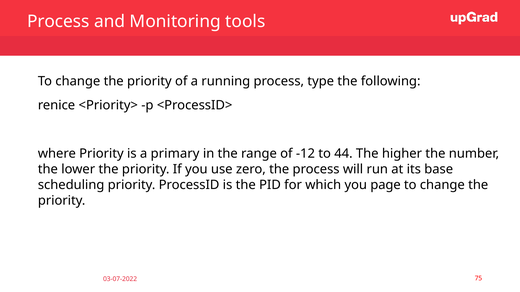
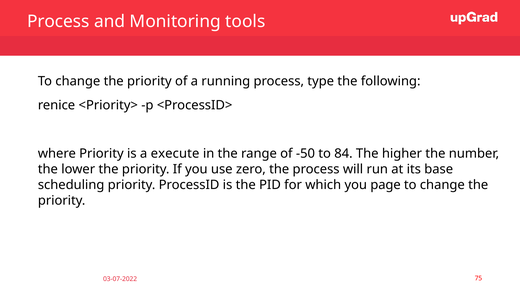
primary: primary -> execute (175, 154)
-12: -12 -> -50 (305, 154)
44: 44 -> 84 (343, 154)
